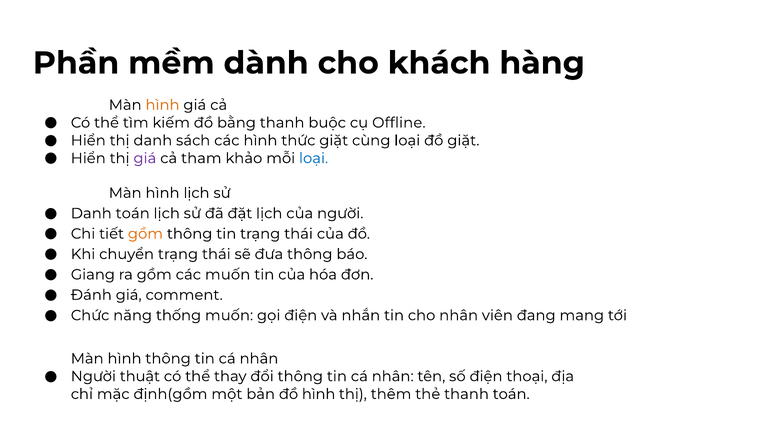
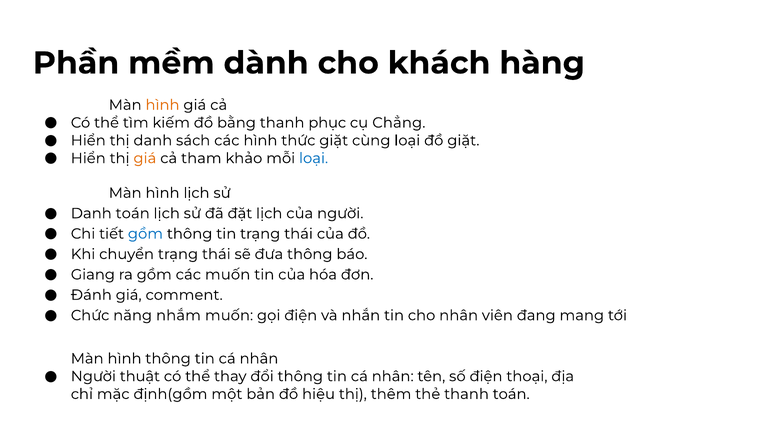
buộc: buộc -> phục (327, 123)
Offline: Offline -> Chẳng (399, 123)
giá colour: purple -> orange (145, 158)
gồm colour: orange -> blue (145, 234)
thống: thống -> nhắm (178, 315)
đồ hình: hình -> hiệu (319, 394)
